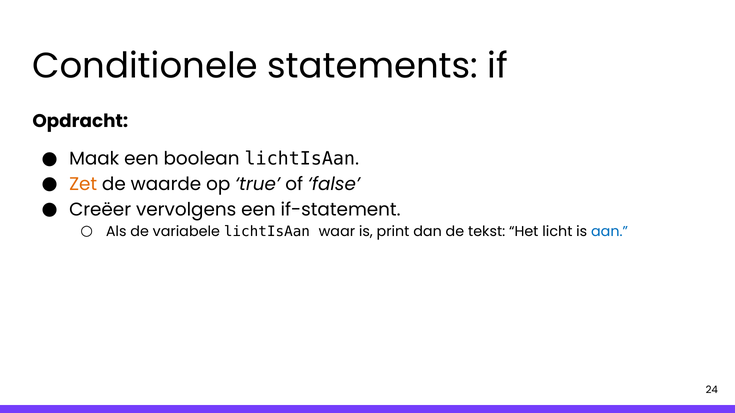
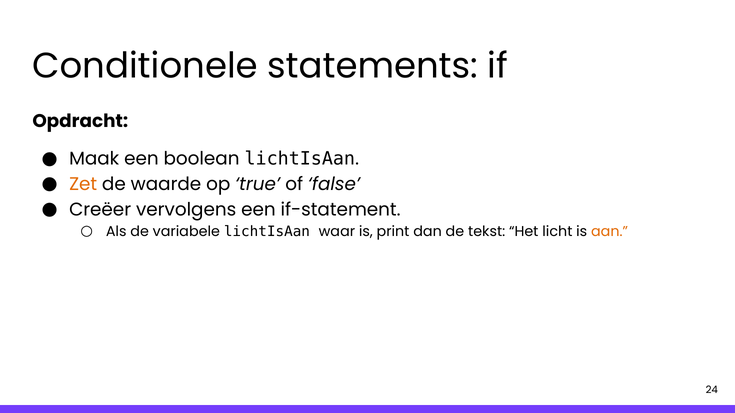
aan colour: blue -> orange (610, 232)
